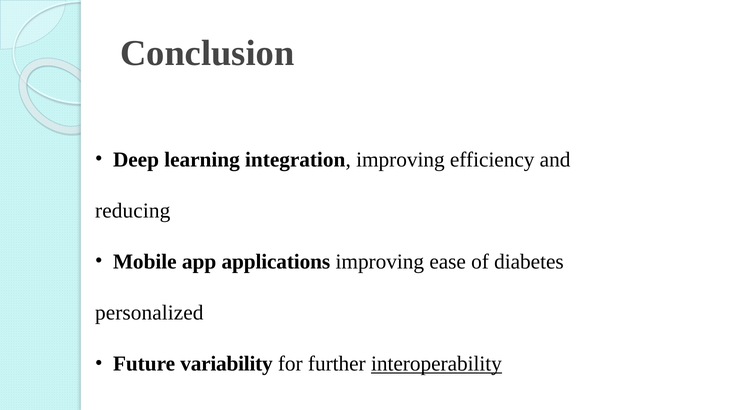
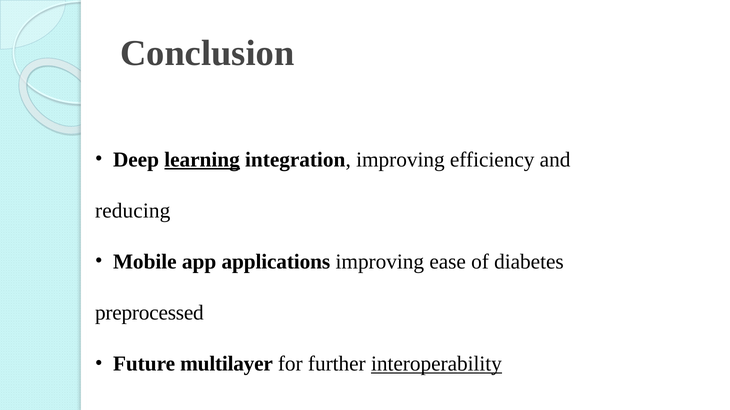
learning underline: none -> present (202, 160)
personalized: personalized -> preprocessed (149, 313)
variability: variability -> multilayer (227, 364)
